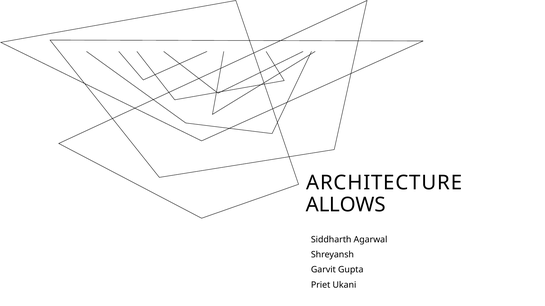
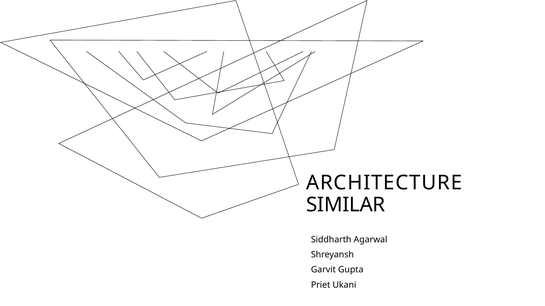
ALLOWS: ALLOWS -> SIMILAR (346, 205)
